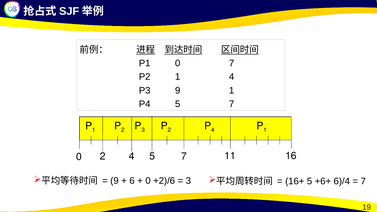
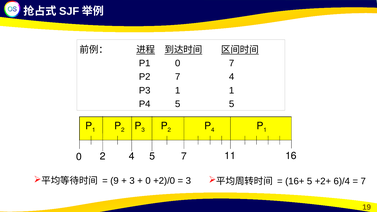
P2 1: 1 -> 7 (178, 77)
P3 9: 9 -> 1 (178, 90)
P4 5 7: 7 -> 5 (232, 104)
6: 6 -> 3 (132, 181)
+2)/6: +2)/6 -> +2)/0 (164, 181)
+6+: +6+ -> +2+ (323, 181)
